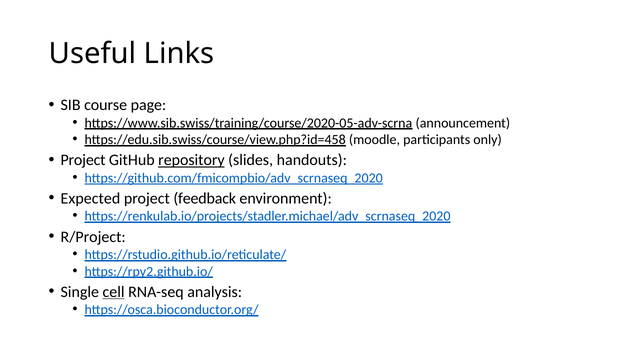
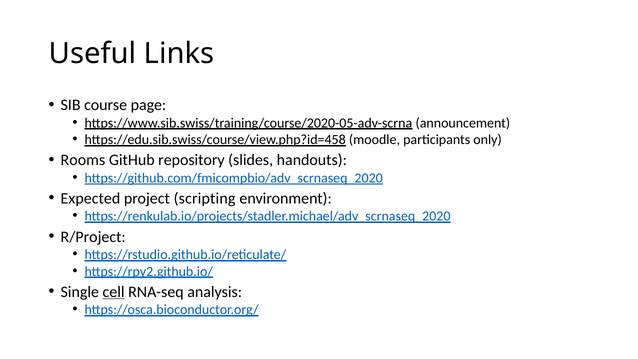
Project: Project -> Rooms (83, 160)
repository underline: present -> none (191, 160)
feedback: feedback -> scripting (205, 198)
